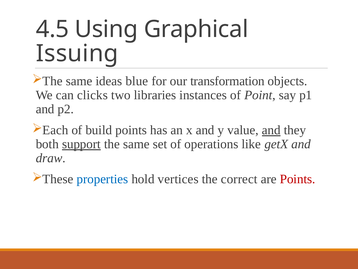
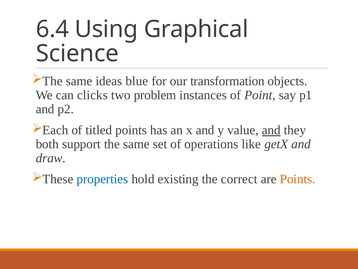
4.5: 4.5 -> 6.4 (52, 29)
Issuing: Issuing -> Science (77, 53)
libraries: libraries -> problem (155, 95)
build: build -> titled (99, 130)
support underline: present -> none (81, 144)
vertices: vertices -> existing (178, 179)
Points colour: red -> orange (298, 179)
